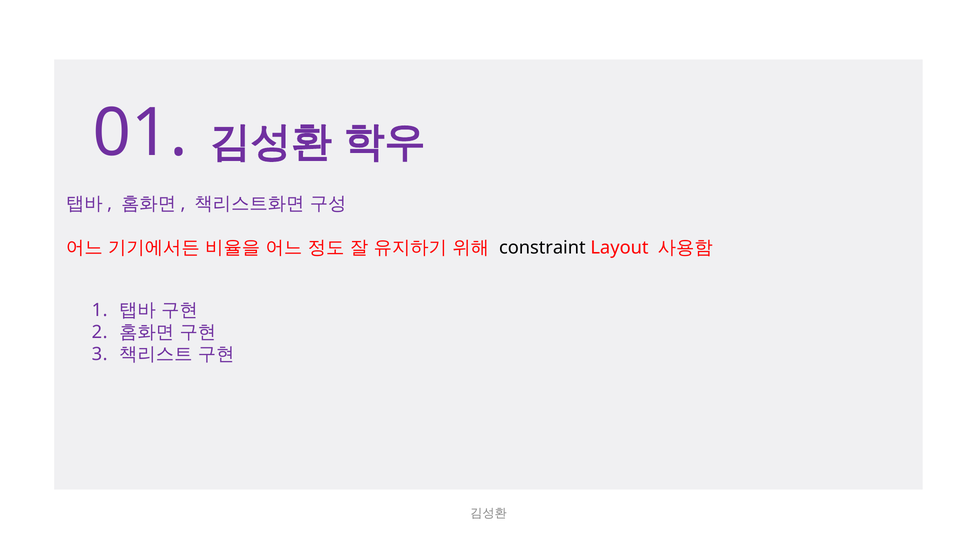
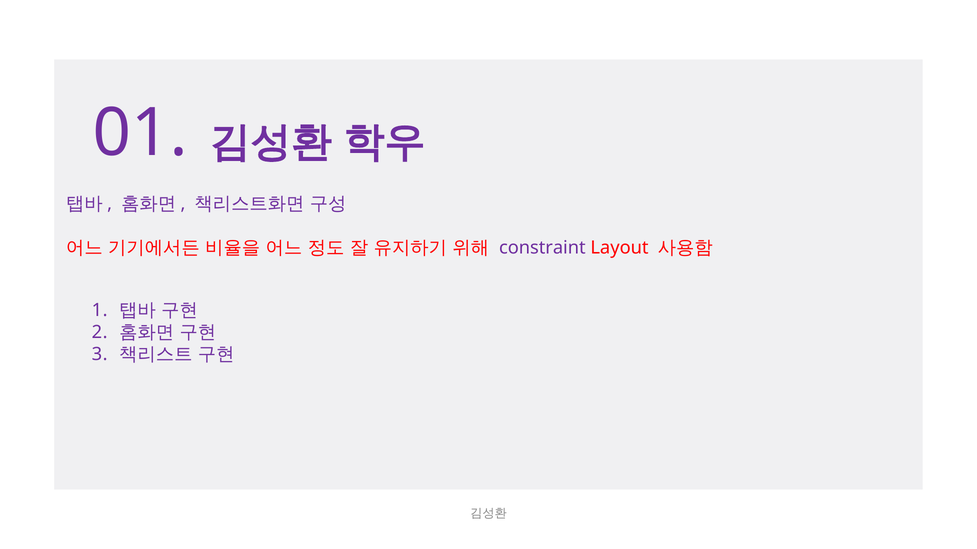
constraint colour: black -> purple (542, 248)
